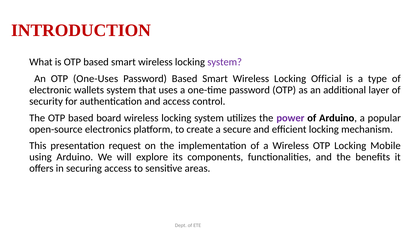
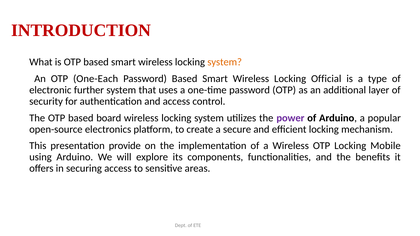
system colour: purple -> orange (225, 62)
One-Uses: One-Uses -> One-Each (96, 79)
wallets: wallets -> further (89, 90)
request: request -> provide (125, 146)
